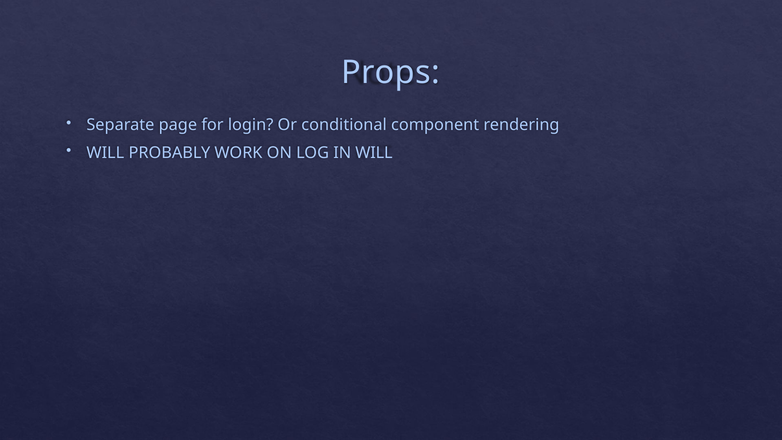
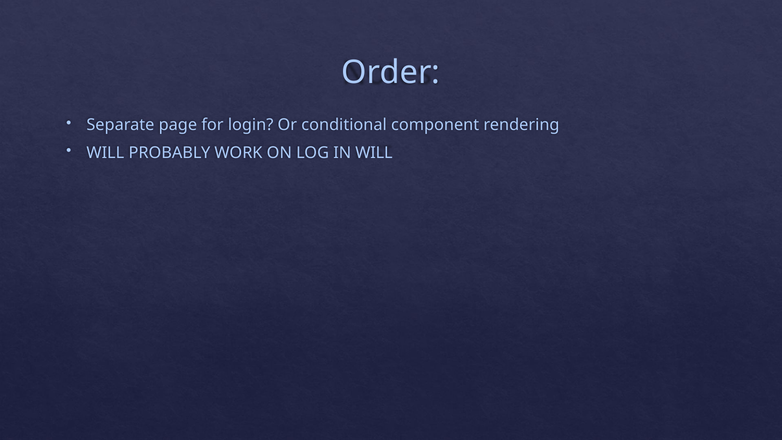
Props: Props -> Order (391, 72)
